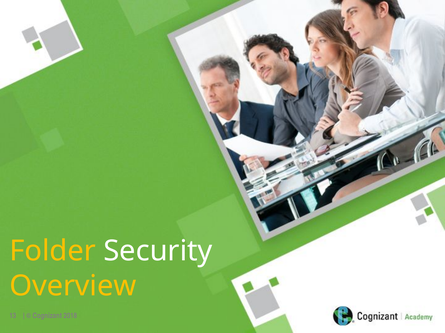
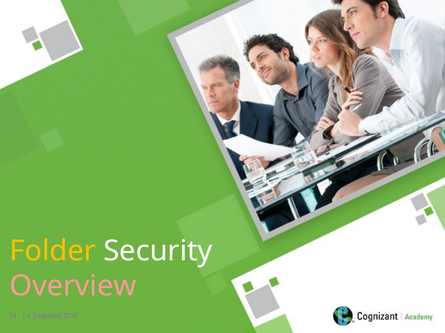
Overview colour: yellow -> pink (73, 286)
